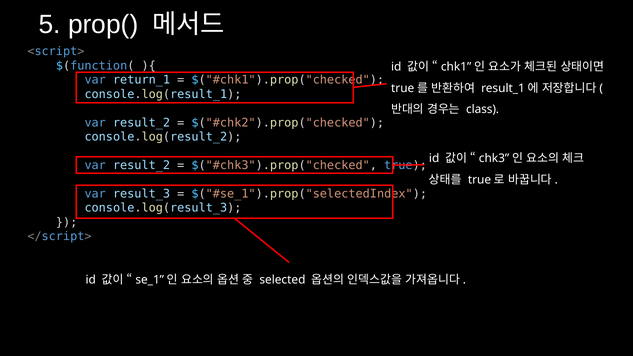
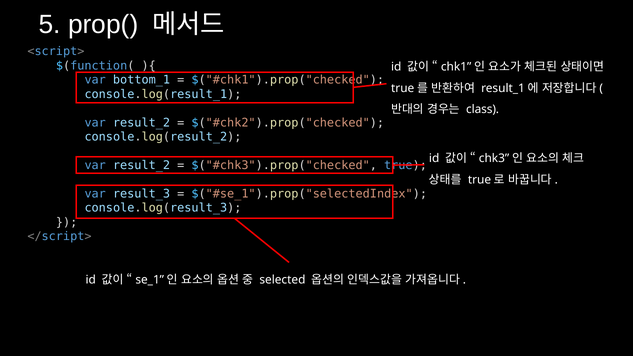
return_1: return_1 -> bottom_1 (142, 80)
